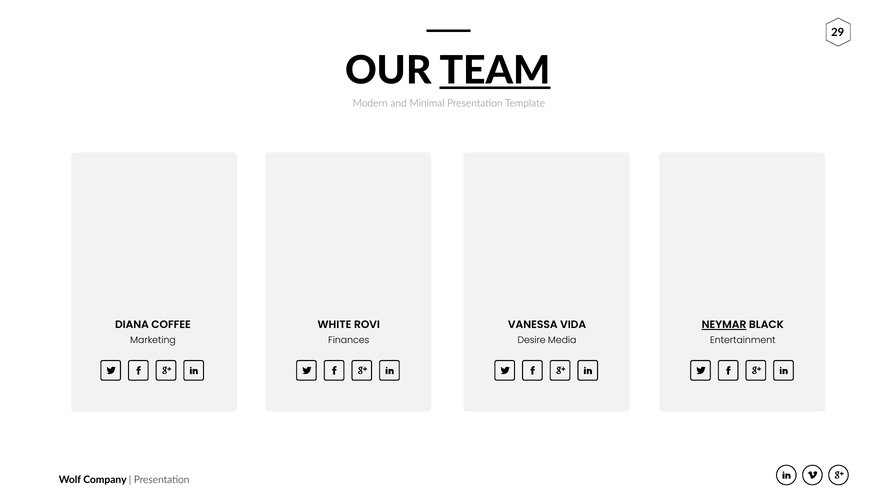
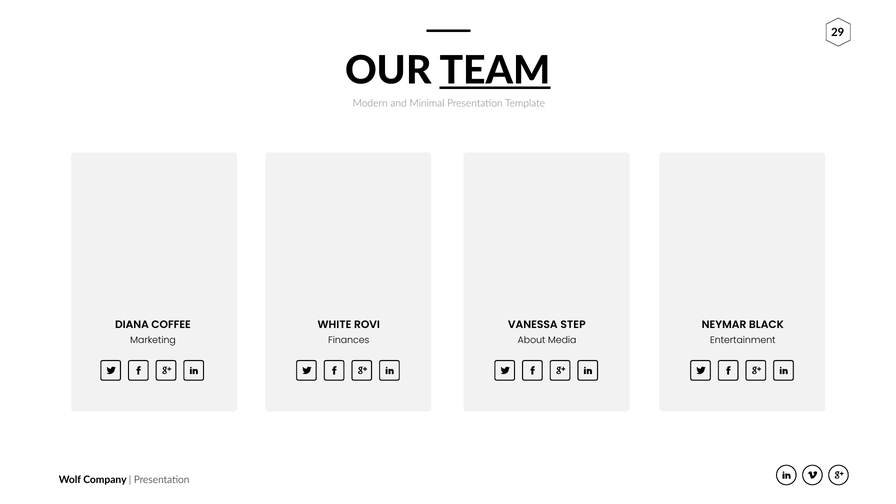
VIDA: VIDA -> STEP (573, 325)
NEYMAR underline: present -> none (724, 325)
Desire: Desire -> About (532, 340)
